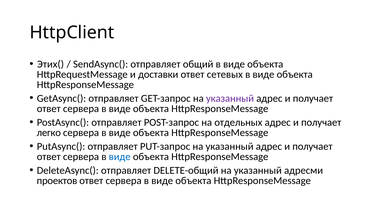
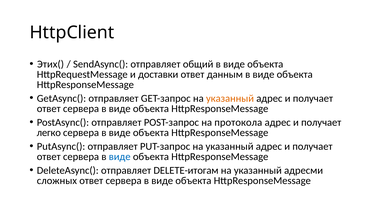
сетевых: сетевых -> данным (225, 74)
указанный colour: purple -> orange (230, 99)
отдельных: отдельных -> протокола (238, 123)
DELETE-общий: DELETE-общий -> DELETE-итогам (186, 171)
проектов: проектов -> сложных (57, 181)
